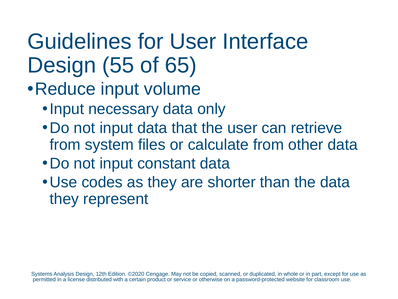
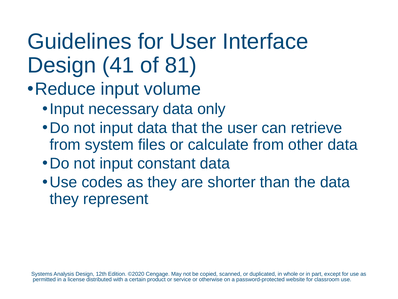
55: 55 -> 41 (118, 65)
65: 65 -> 81 (181, 65)
